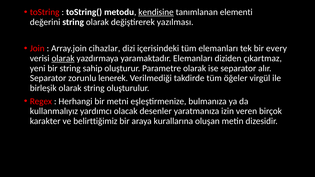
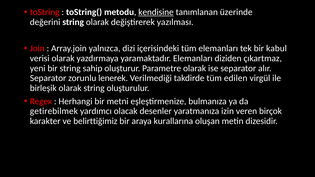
elementi: elementi -> üzerinde (236, 12)
cihazlar: cihazlar -> yalnızca (105, 48)
every: every -> kabul (276, 48)
olarak underline: present -> none (63, 58)
öğeler: öğeler -> edilen (236, 78)
kullanmalıyız: kullanmalıyız -> getirebilmek (54, 111)
